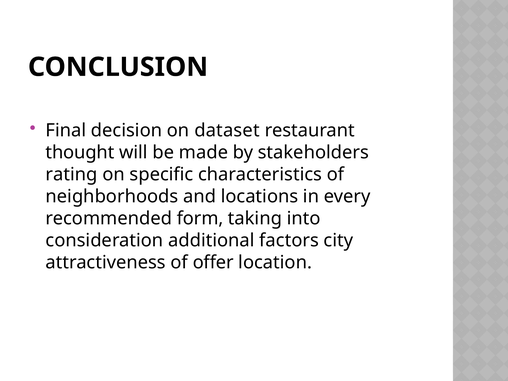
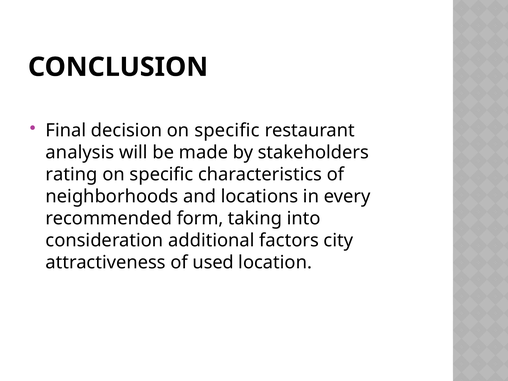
decision on dataset: dataset -> specific (227, 130)
thought: thought -> analysis (80, 152)
offer: offer -> used (213, 262)
